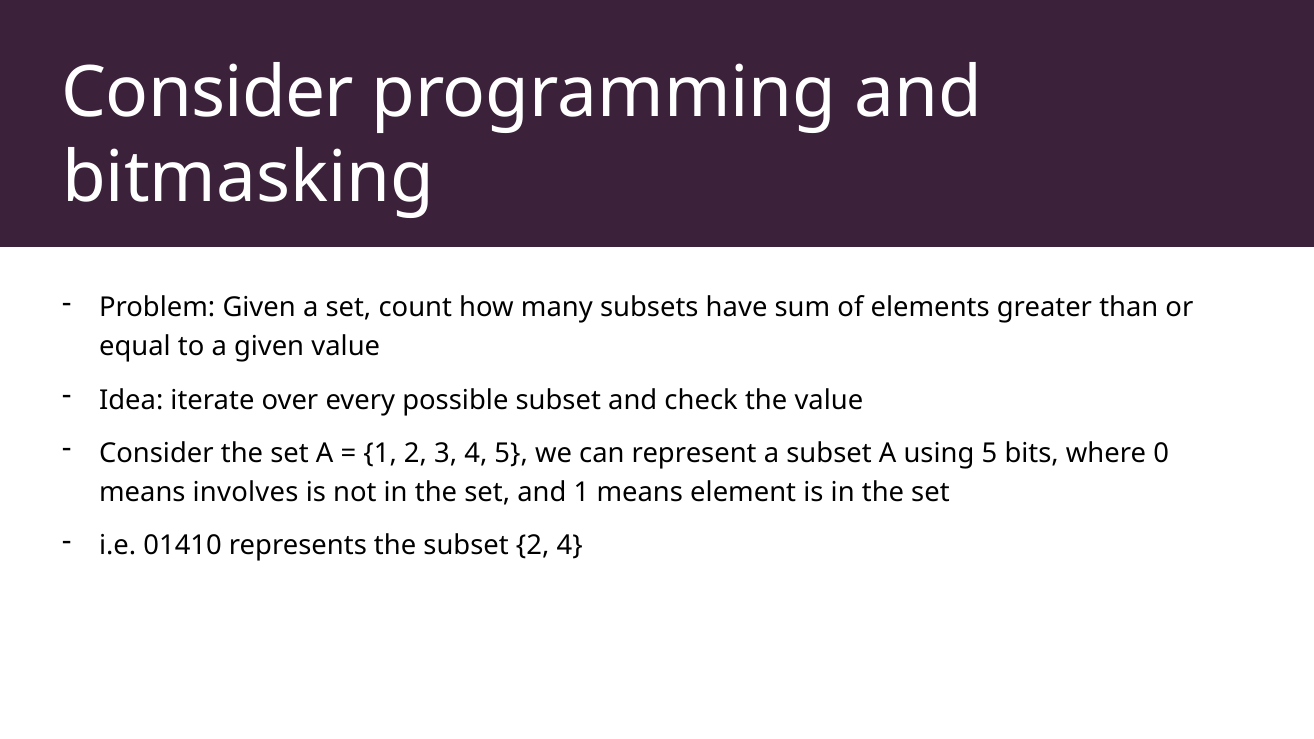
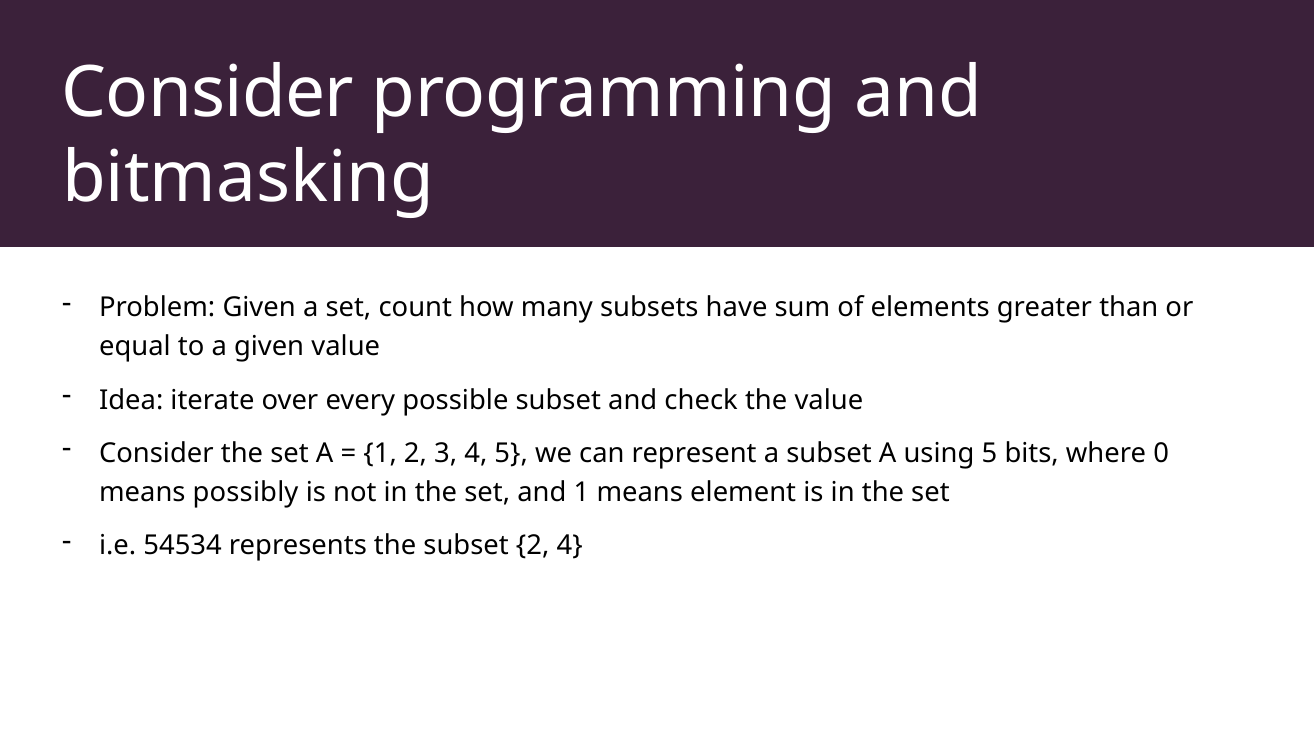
involves: involves -> possibly (246, 493)
01410: 01410 -> 54534 (183, 546)
